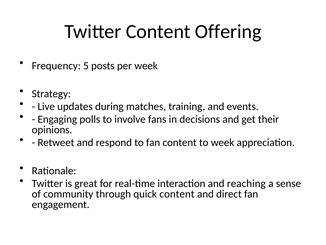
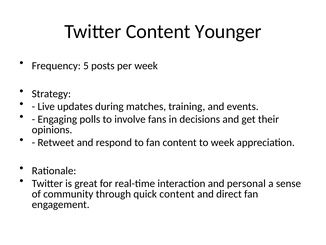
Offering: Offering -> Younger (228, 32)
reaching: reaching -> personal (246, 183)
